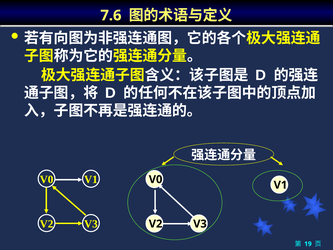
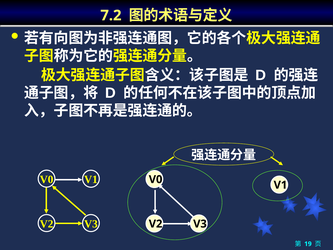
7.6: 7.6 -> 7.2 (111, 15)
